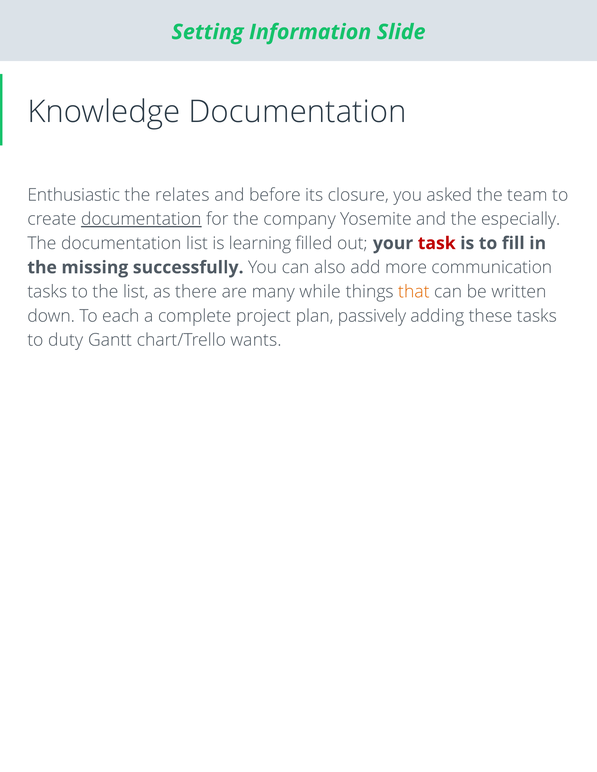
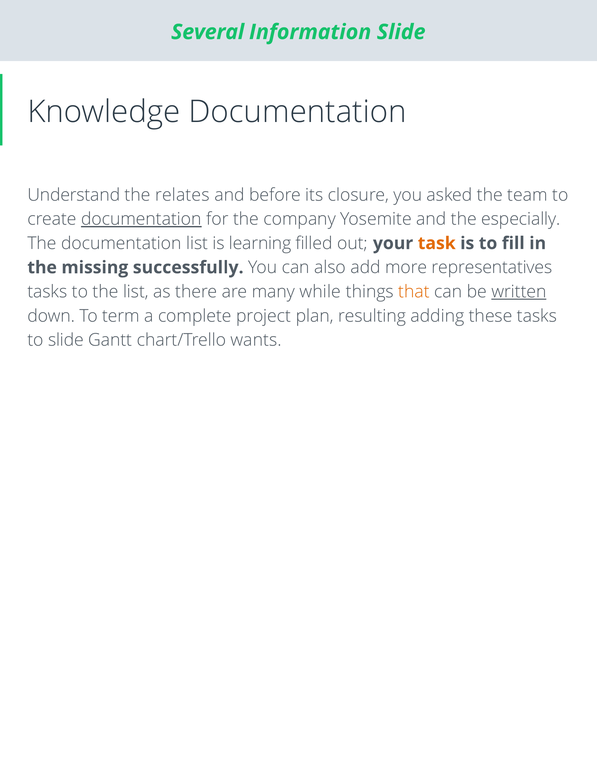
Setting: Setting -> Several (208, 32)
Enthusiastic: Enthusiastic -> Understand (74, 195)
task colour: red -> orange (437, 243)
communication: communication -> representatives (492, 268)
written underline: none -> present (519, 292)
each: each -> term (121, 316)
passively: passively -> resulting (372, 316)
to duty: duty -> slide (66, 340)
